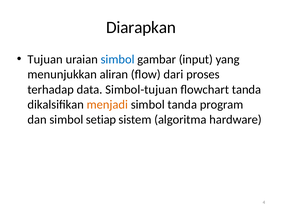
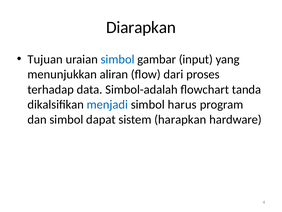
Simbol-tujuan: Simbol-tujuan -> Simbol-adalah (141, 89)
menjadi colour: orange -> blue (107, 104)
simbol tanda: tanda -> harus (182, 104)
setiap: setiap -> dapat (101, 119)
algoritma: algoritma -> harapkan (180, 119)
